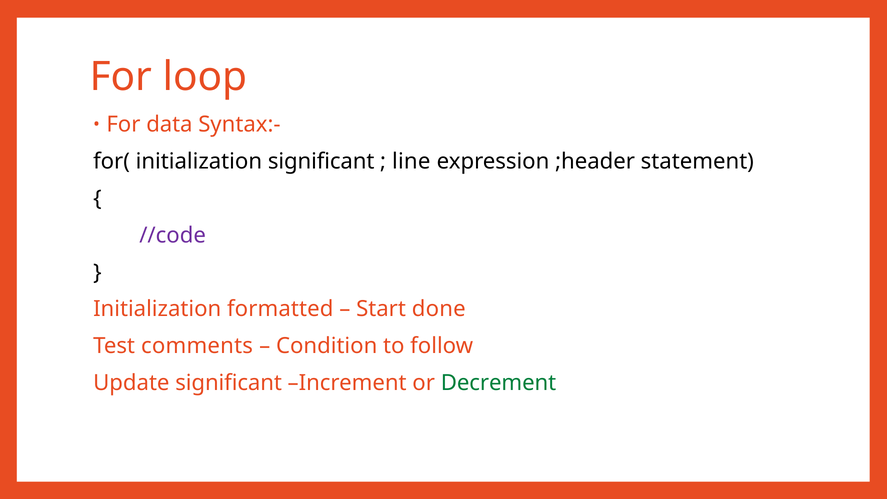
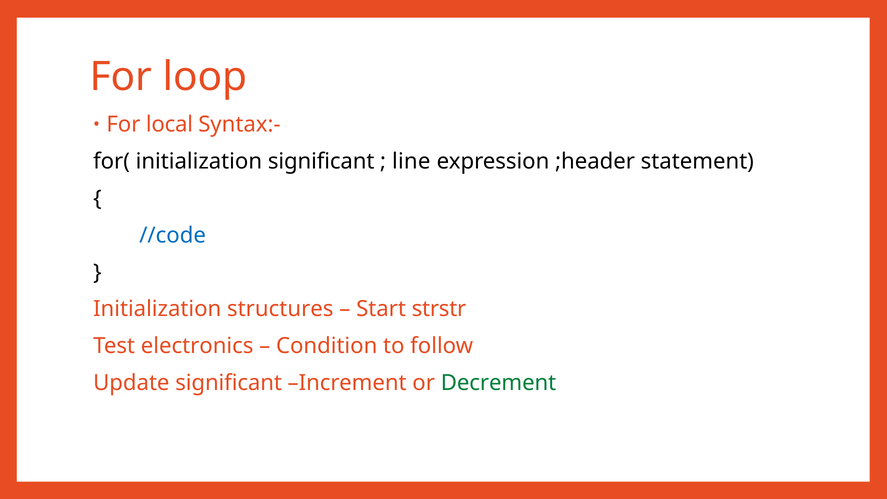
data: data -> local (169, 125)
//code colour: purple -> blue (173, 235)
formatted: formatted -> structures (280, 309)
done: done -> strstr (439, 309)
comments: comments -> electronics (197, 346)
